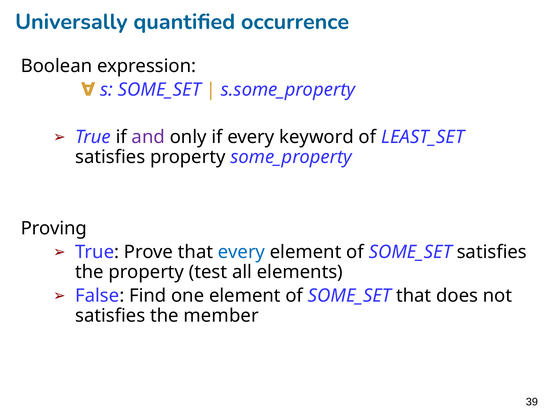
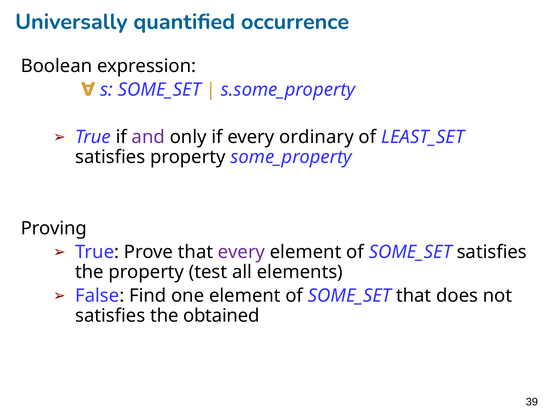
keyword: keyword -> ordinary (317, 137)
every colour: blue -> purple (241, 252)
member: member -> obtained (221, 316)
